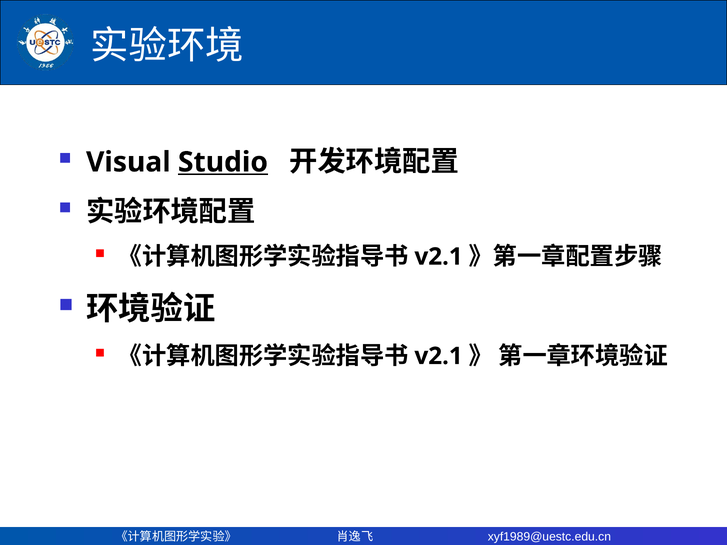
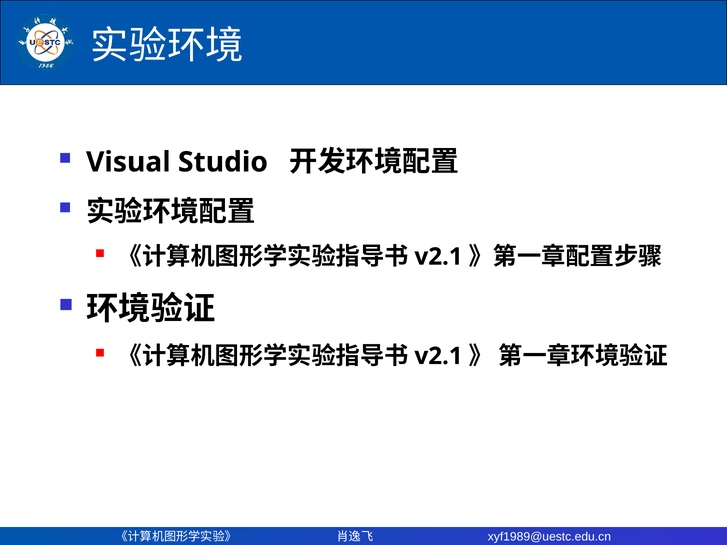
Studio underline: present -> none (223, 162)
